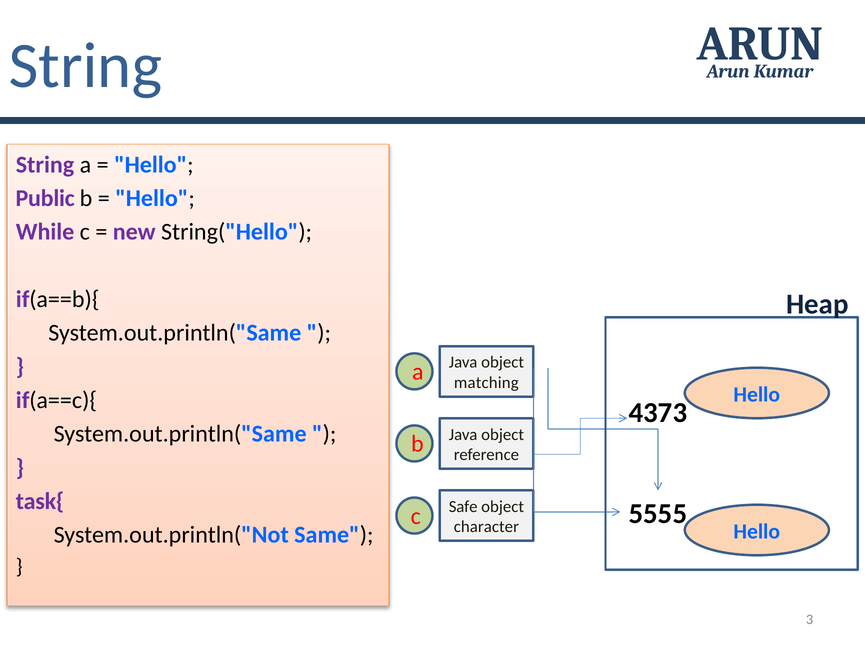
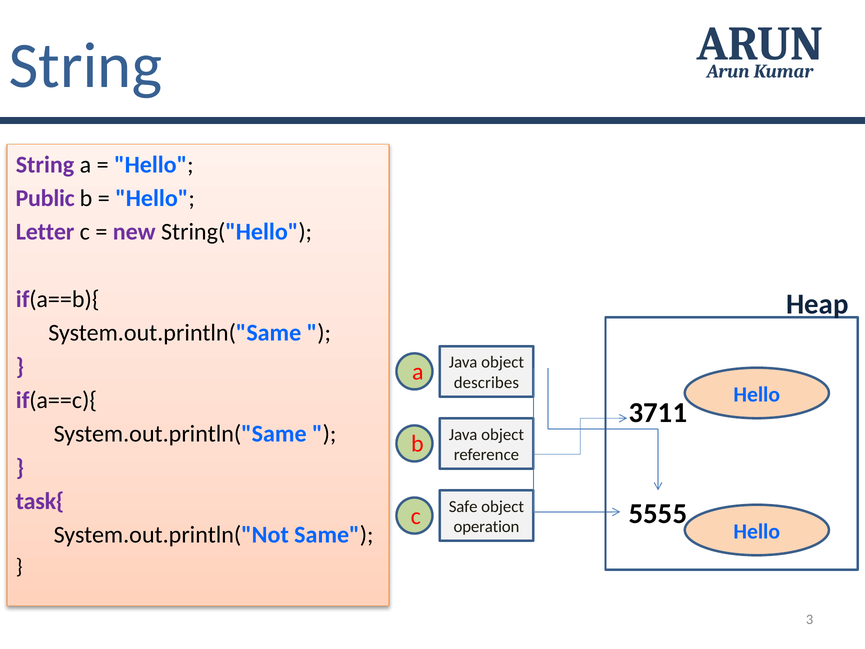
While: While -> Letter (45, 232)
matching: matching -> describes (486, 382)
4373: 4373 -> 3711 (658, 413)
character: character -> operation (487, 527)
